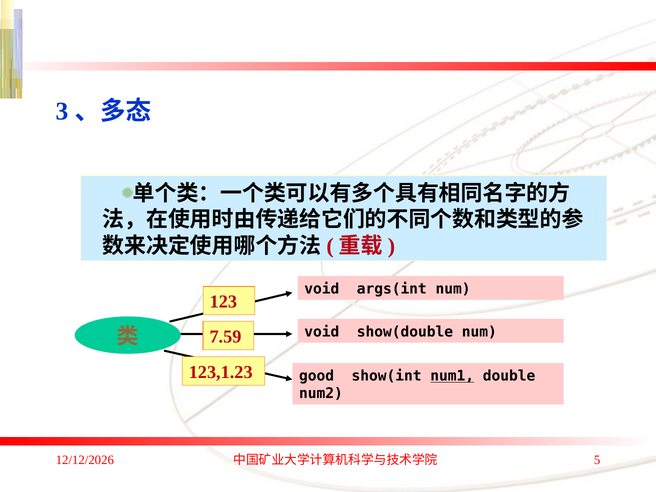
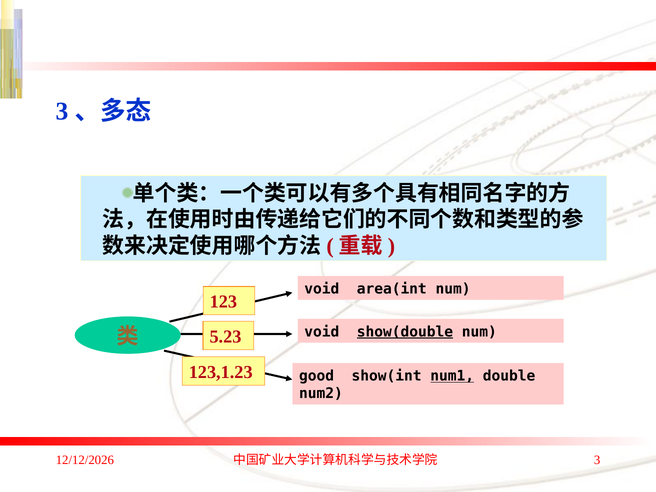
args(int: args(int -> area(int (392, 289)
show(double underline: none -> present (405, 332)
7.59: 7.59 -> 5.23 (225, 337)
5: 5 -> 3 (597, 460)
